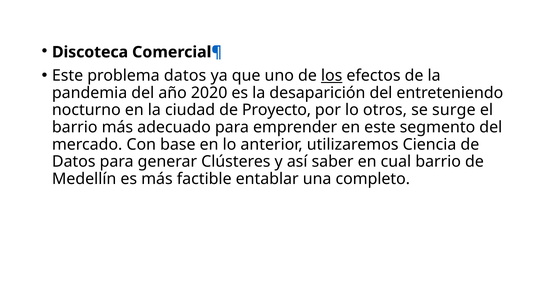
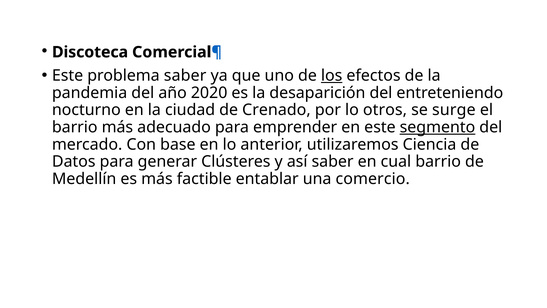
problema datos: datos -> saber (185, 75)
Proyecto: Proyecto -> Crenado (276, 110)
segmento underline: none -> present (437, 127)
completo: completo -> comercio (373, 179)
